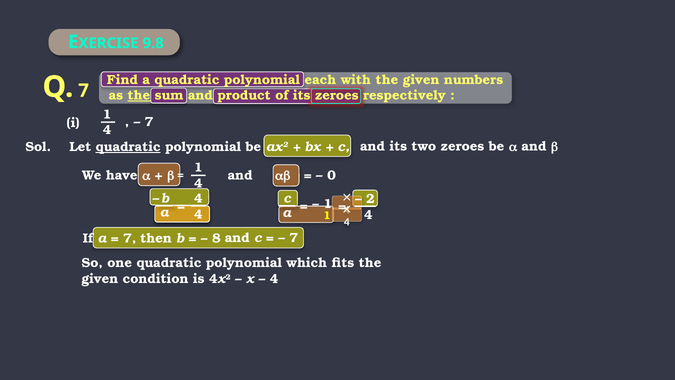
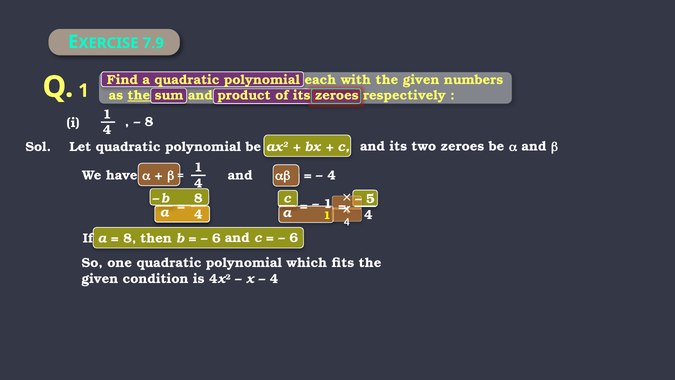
9.8: 9.8 -> 7.9 (153, 43)
Q 7: 7 -> 1 (84, 91)
7: 7 -> 8 (149, 122)
quadratic underline: present -> none (128, 147)
0: 0 -> 4 (331, 175)
b 4: 4 -> 8 (198, 198)
2: 2 -> 5 (370, 199)
7: 7 -> 8 (130, 238)
8: 8 -> 6 (216, 238)
7: 7 -> 6 (294, 238)
